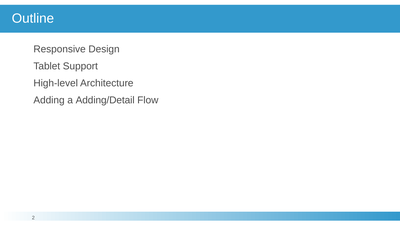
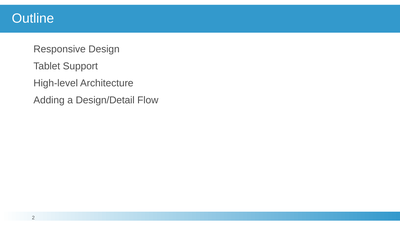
Adding/Detail: Adding/Detail -> Design/Detail (105, 100)
